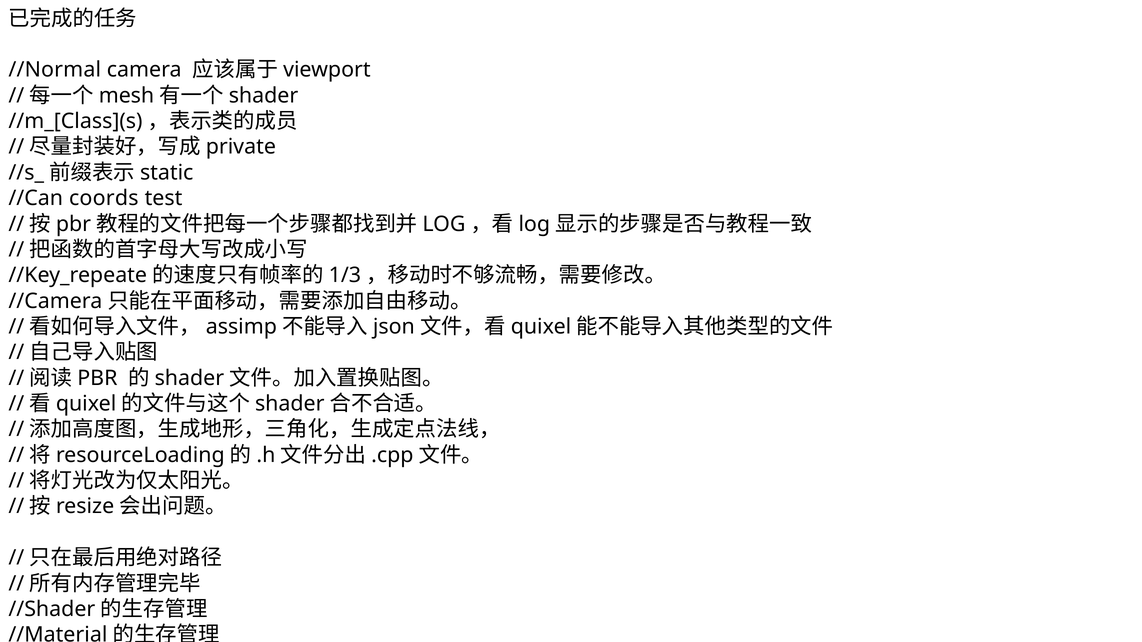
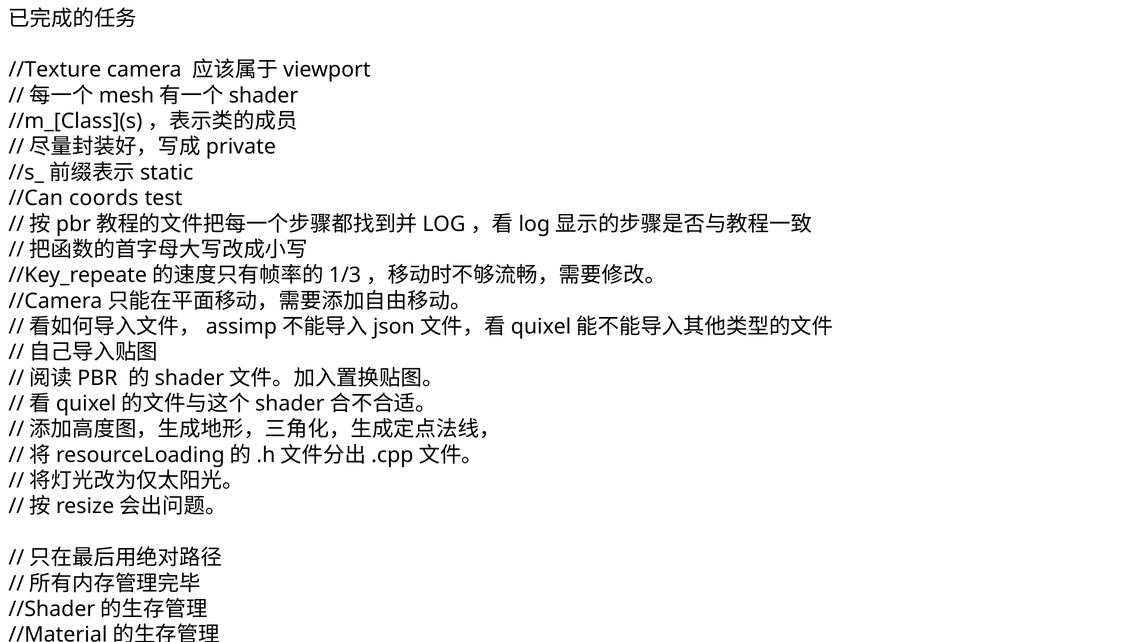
//Normal: //Normal -> //Texture (55, 70)
